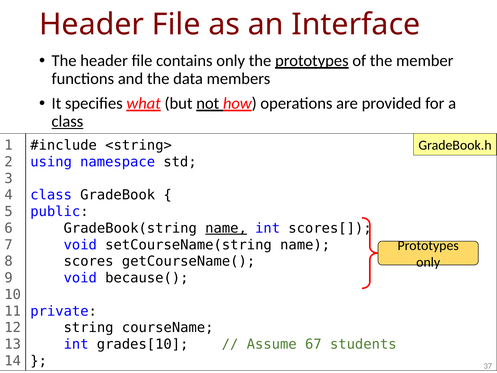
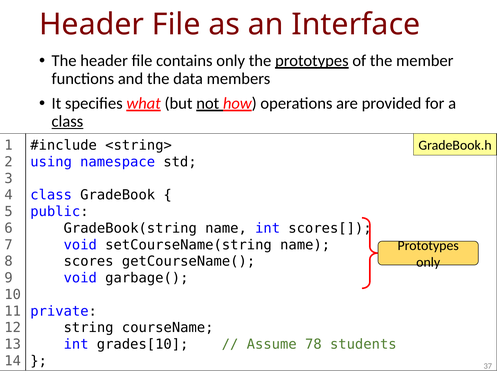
name underline: present -> none (226, 228)
because(: because( -> garbage( (147, 278)
67: 67 -> 78 (313, 344)
